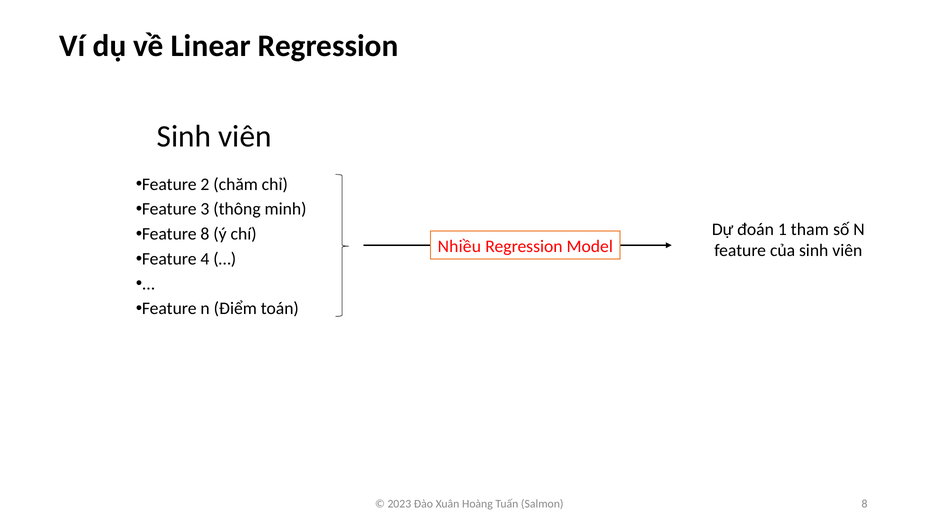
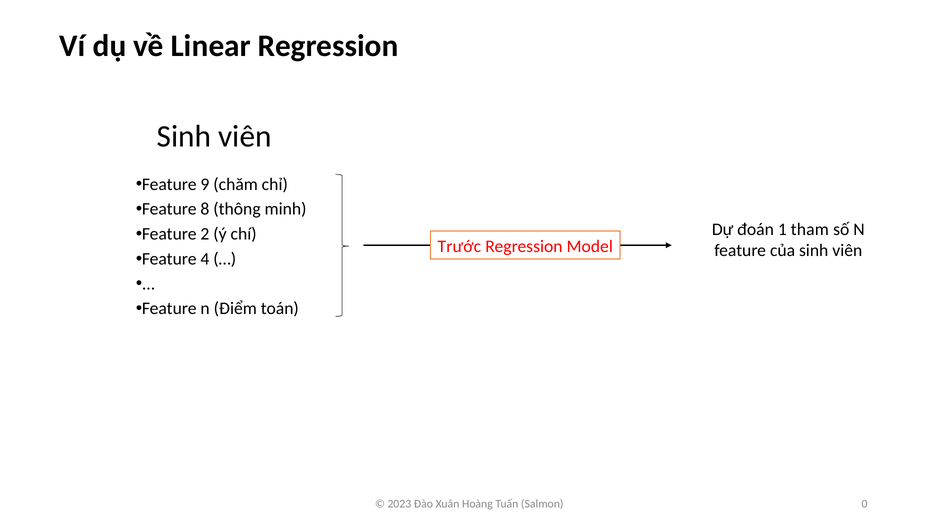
2: 2 -> 9 (205, 184)
3: 3 -> 8 (205, 209)
Feature 8: 8 -> 2 (205, 234)
Nhiều: Nhiều -> Trước (459, 246)
Salmon 8: 8 -> 0 (864, 504)
